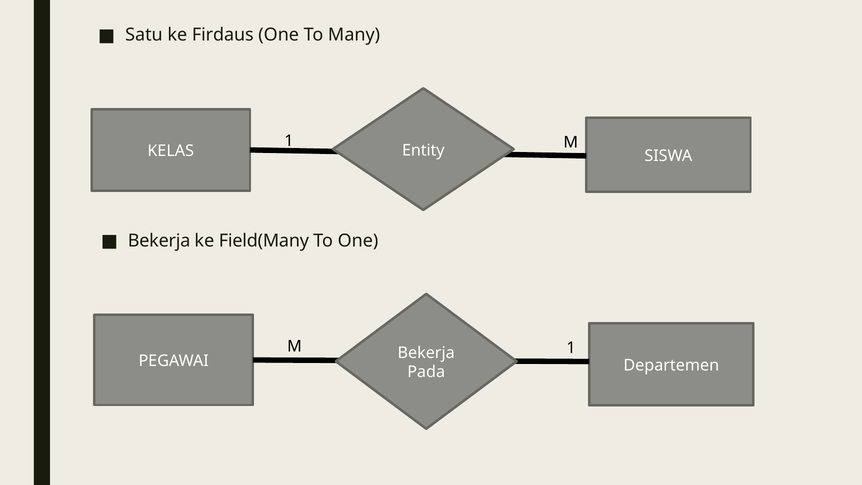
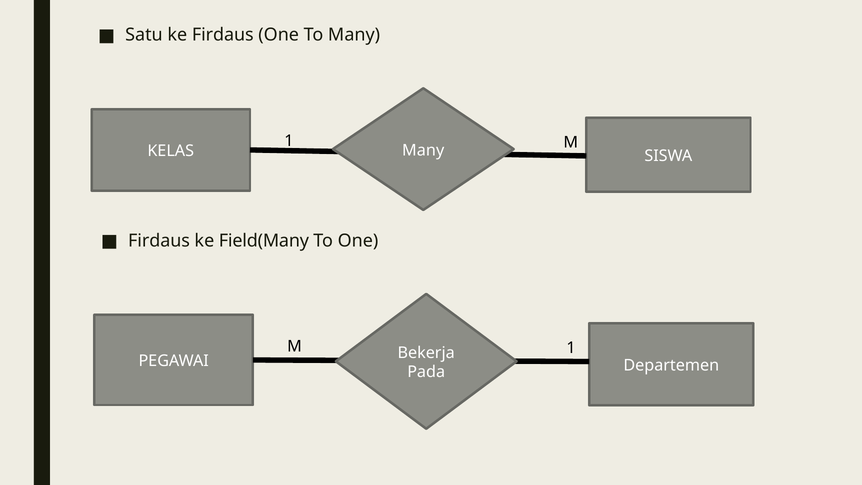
Entity: Entity -> Many (423, 150)
Bekerja: Bekerja -> Firdaus (159, 241)
